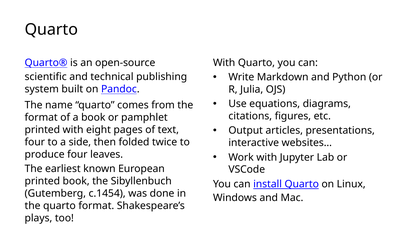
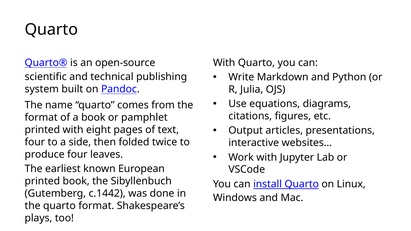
c.1454: c.1454 -> c.1442 (107, 194)
